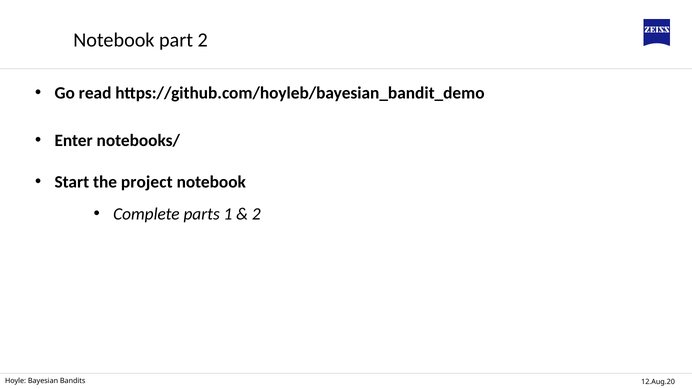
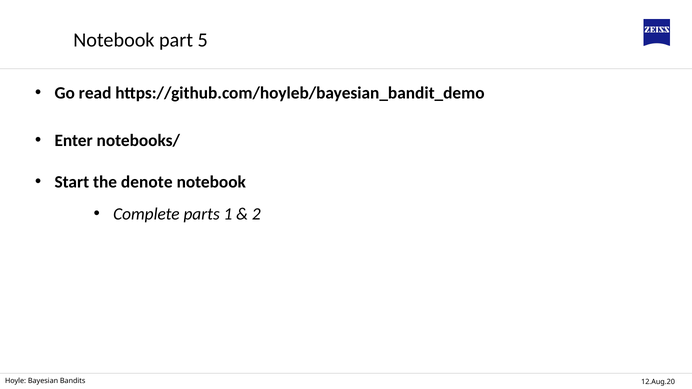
part 2: 2 -> 5 (203, 40)
project: project -> denote (147, 182)
